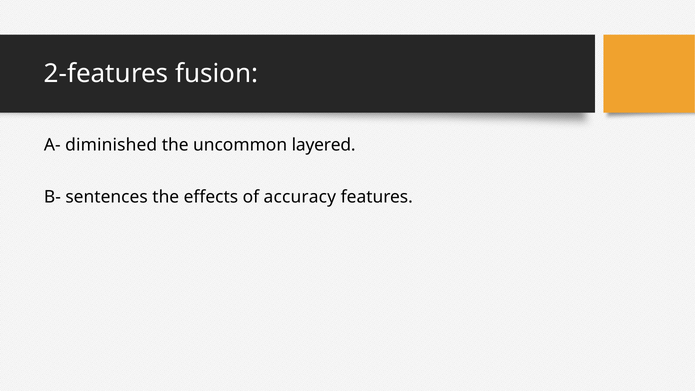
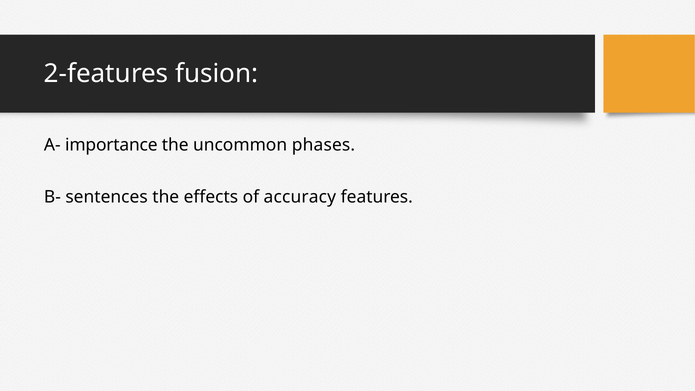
diminished: diminished -> importance (111, 145)
layered: layered -> phases (323, 145)
